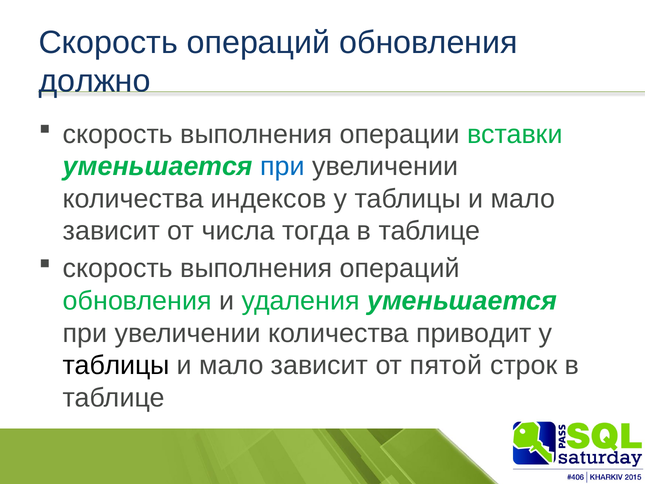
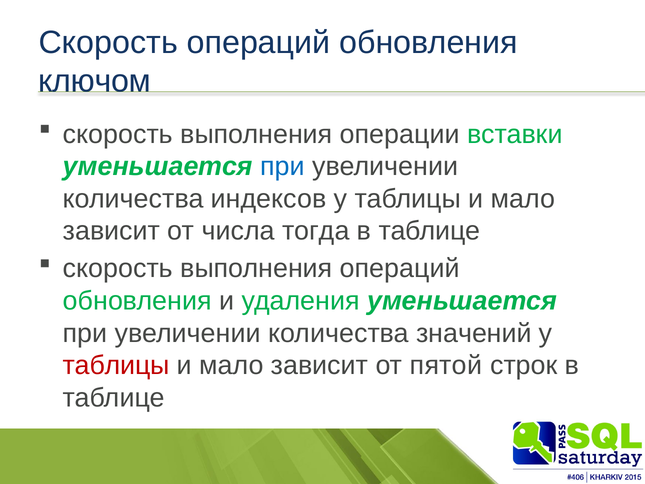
должно: должно -> ключом (95, 81)
приводит: приводит -> значений (474, 333)
таблицы colour: black -> red (116, 365)
